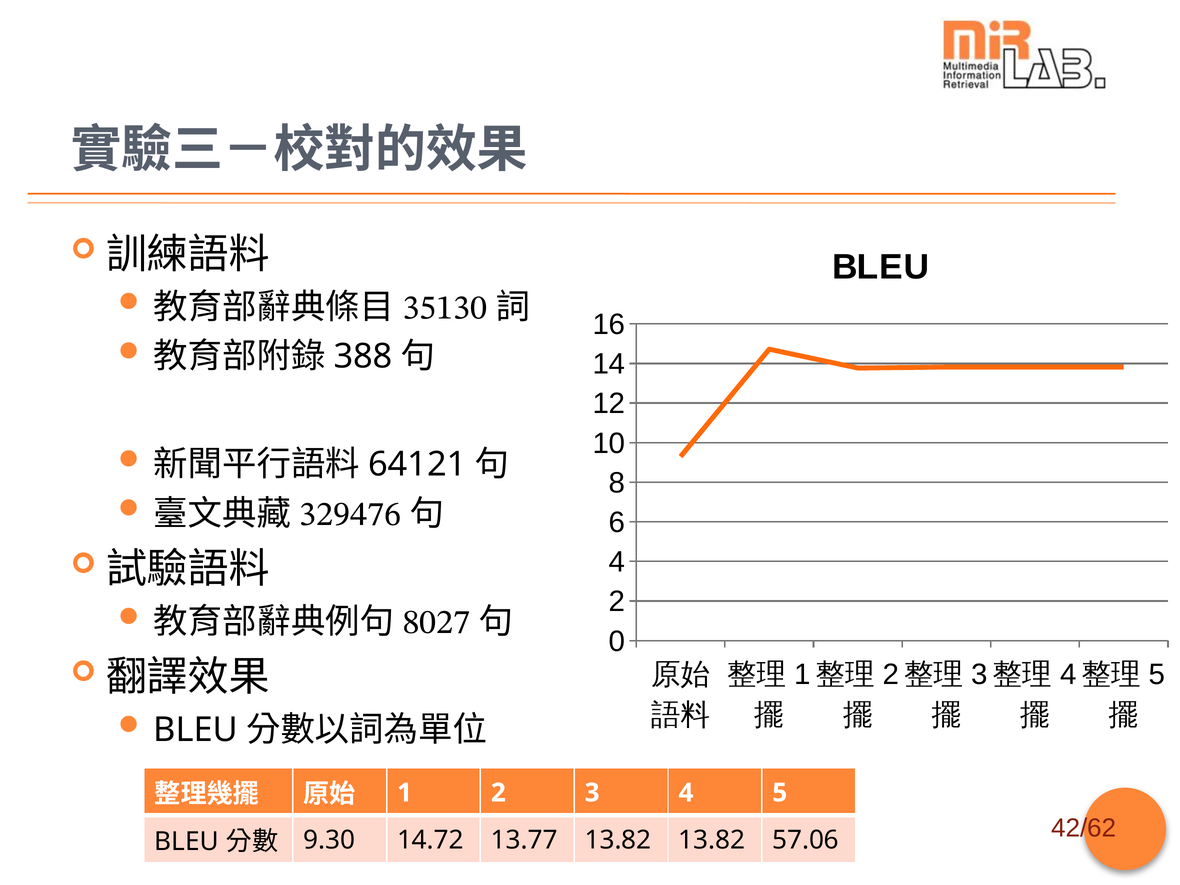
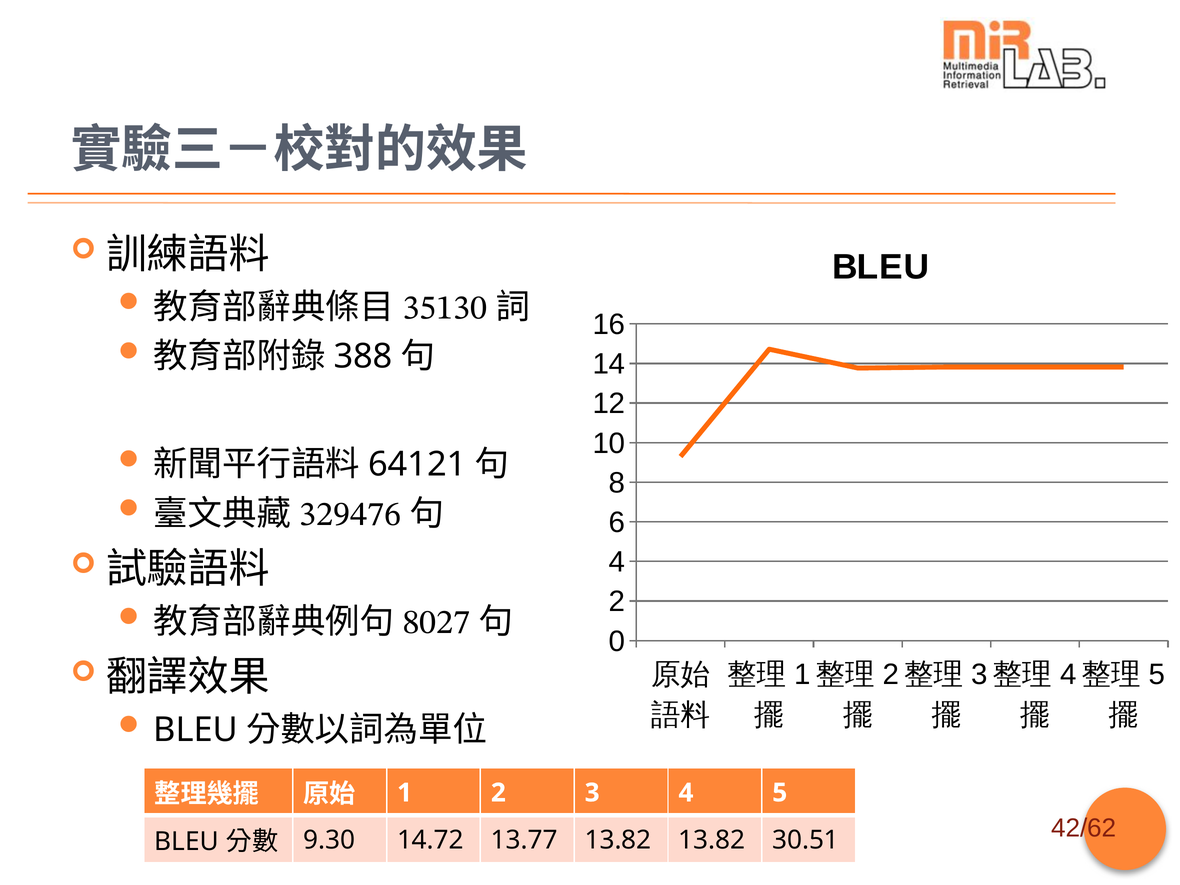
57.06: 57.06 -> 30.51 (806, 840)
